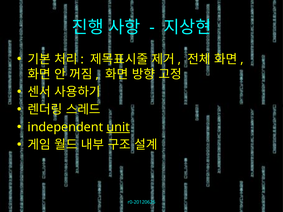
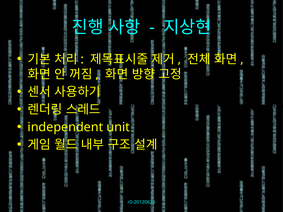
unit underline: present -> none (118, 127)
